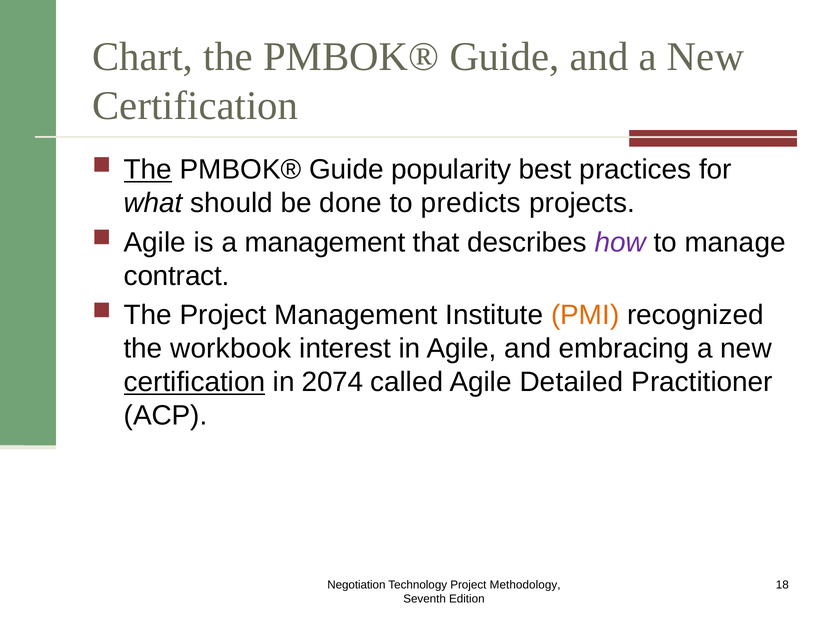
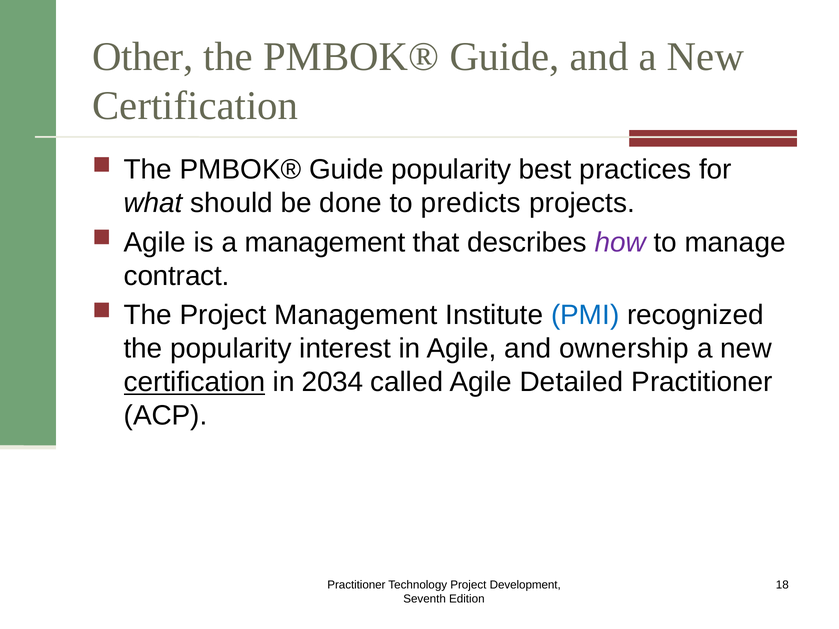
Chart: Chart -> Other (143, 57)
The underline: present -> none (148, 170)
PMI colour: orange -> blue (585, 315)
the workbook: workbook -> popularity (231, 349)
embracing: embracing -> ownership (624, 349)
2074: 2074 -> 2034 (333, 382)
Negotiation: Negotiation -> Practitioner (356, 585)
Methodology: Methodology -> Development (525, 585)
